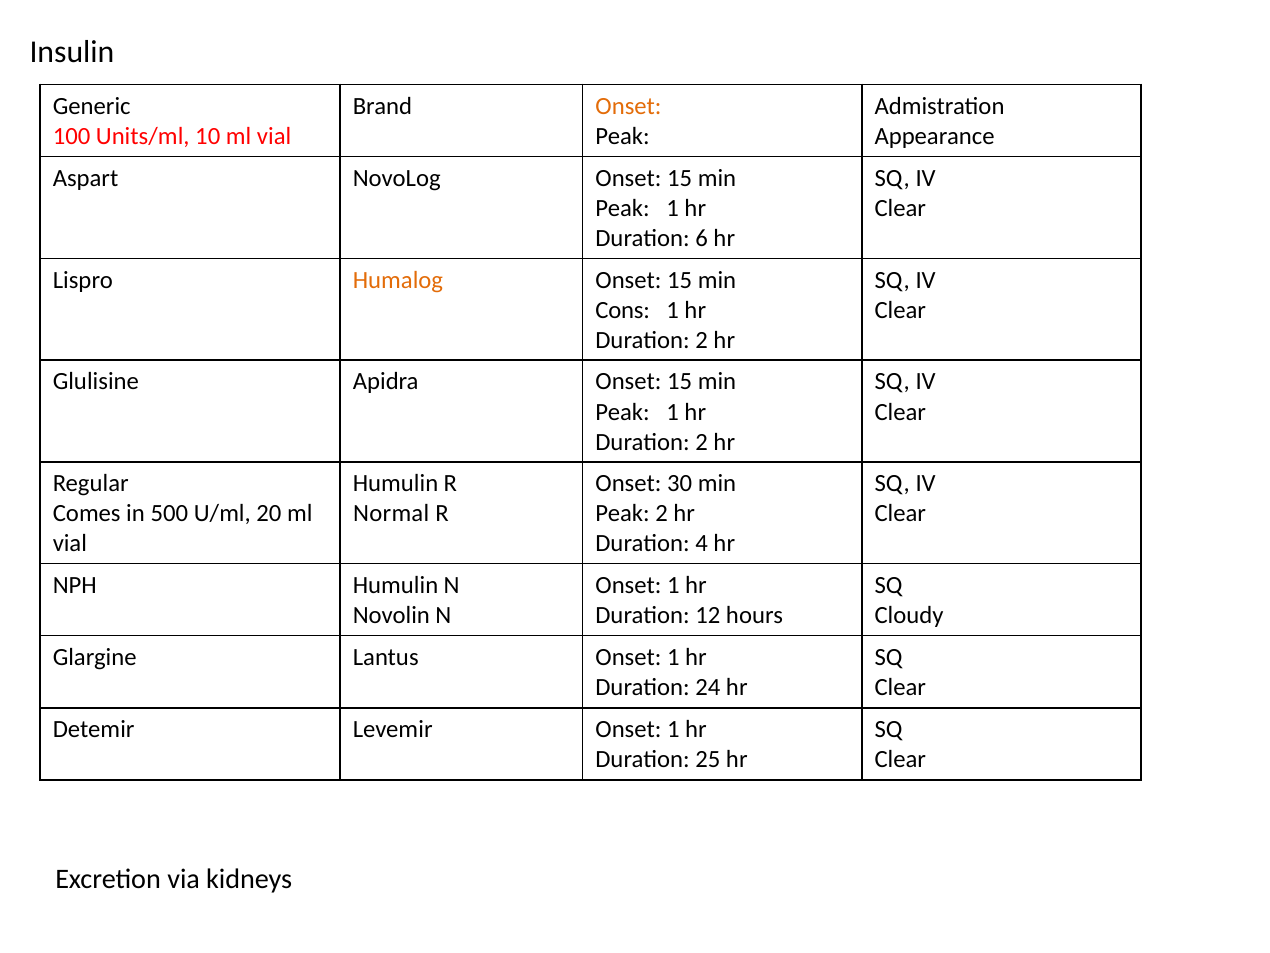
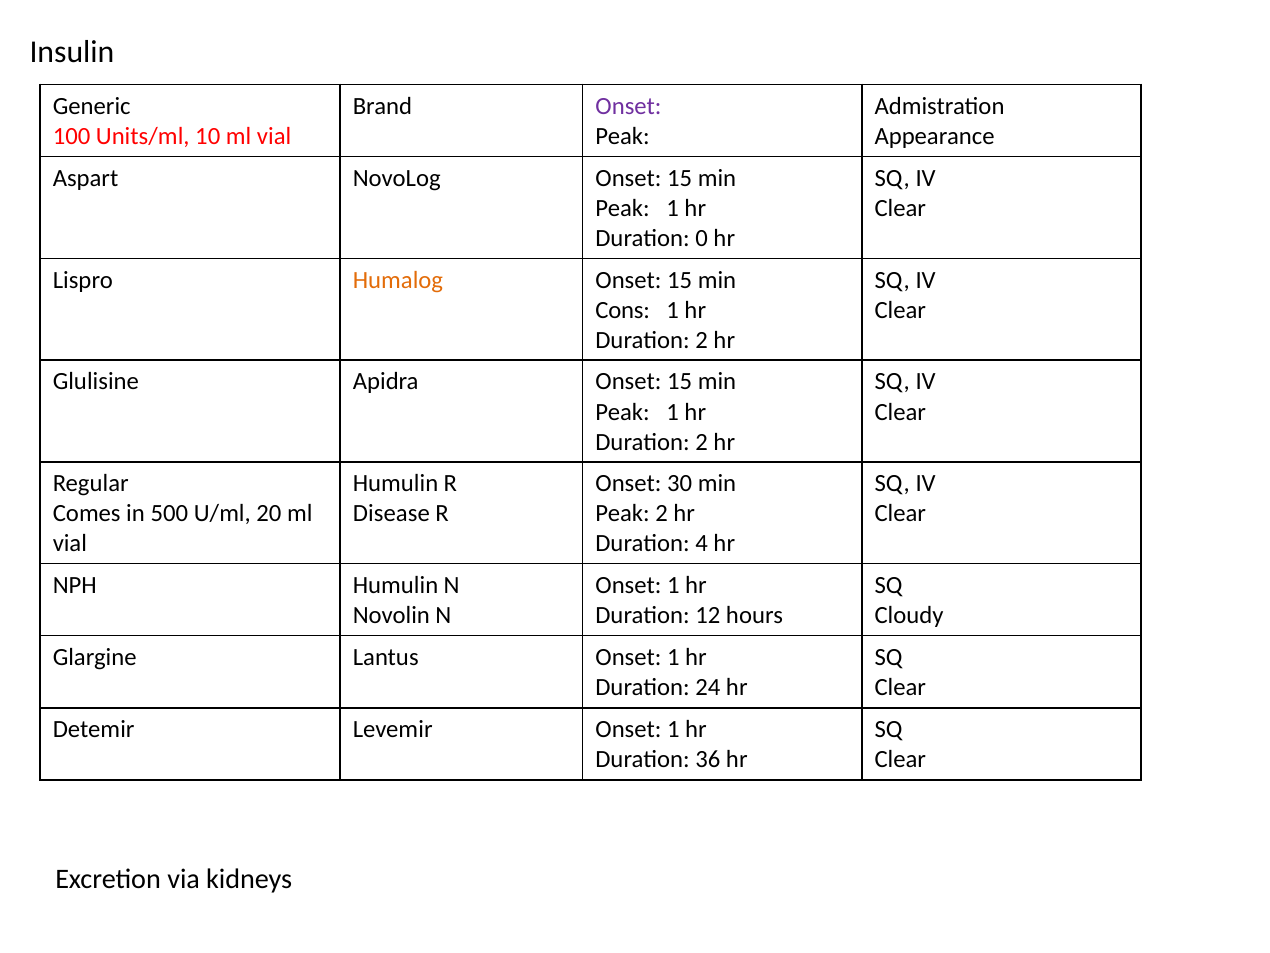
Onset colour: orange -> purple (628, 106)
6: 6 -> 0 (702, 238)
Normal: Normal -> Disease (391, 513)
25: 25 -> 36 (708, 759)
